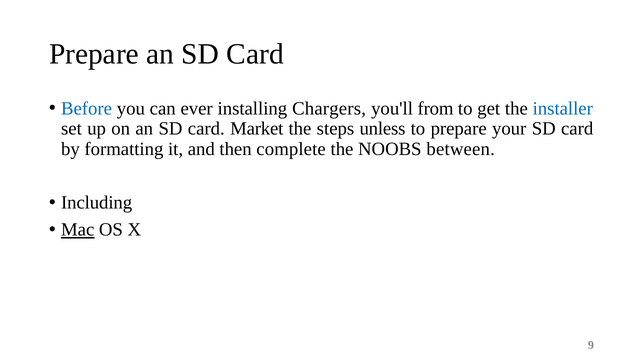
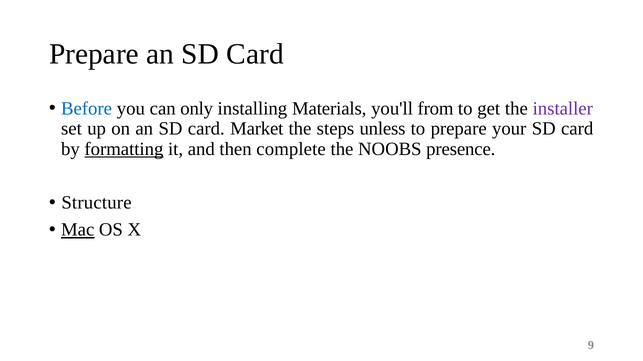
ever: ever -> only (197, 109)
Chargers: Chargers -> Materials (329, 109)
installer colour: blue -> purple (563, 109)
formatting underline: none -> present (124, 149)
between: between -> presence (461, 149)
Including: Including -> Structure (96, 203)
